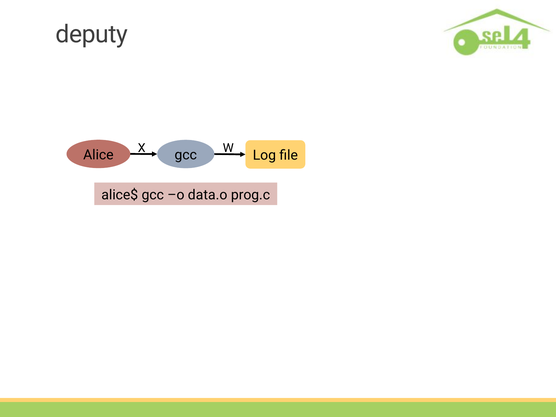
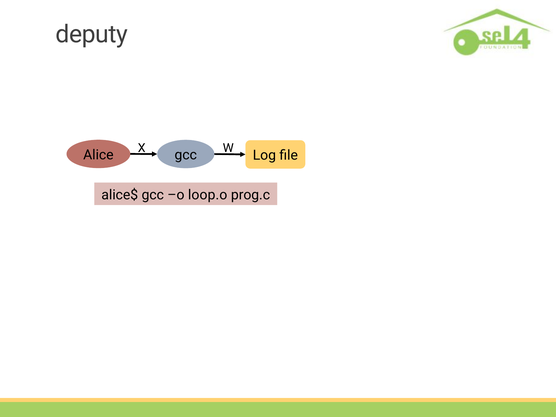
data.o: data.o -> loop.o (208, 195)
